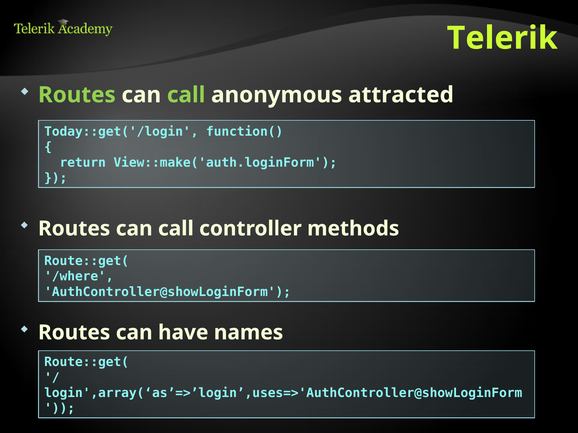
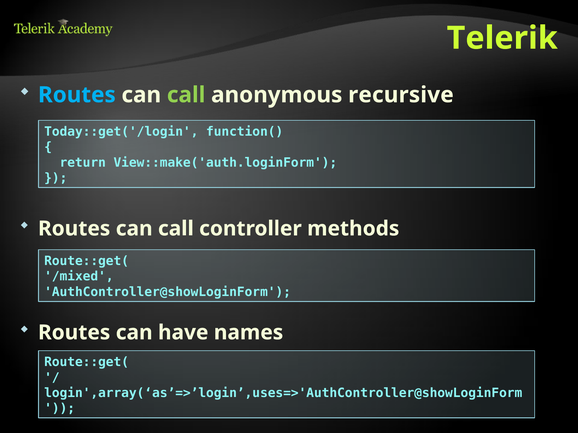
Routes colour: light green -> light blue (77, 95)
attracted: attracted -> recursive (401, 95)
/where: /where -> /mixed (79, 277)
